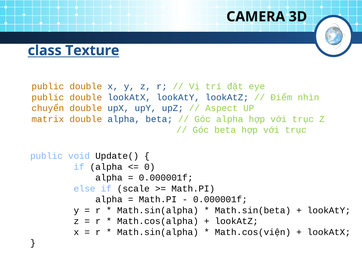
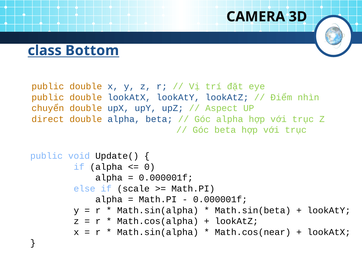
Texture: Texture -> Bottom (92, 50)
matrix: matrix -> direct (48, 119)
Math.cos(viện: Math.cos(viện -> Math.cos(near (253, 232)
